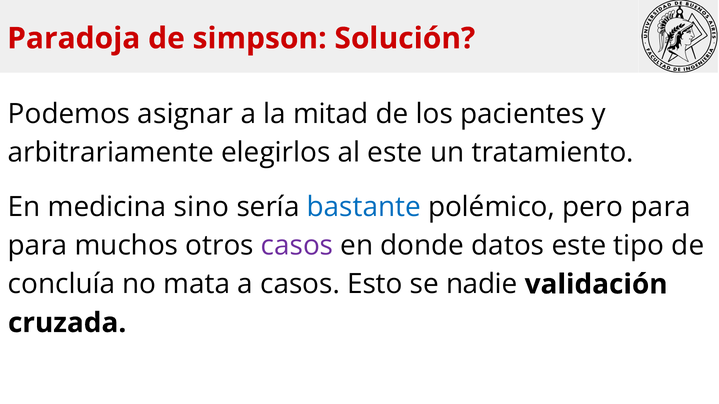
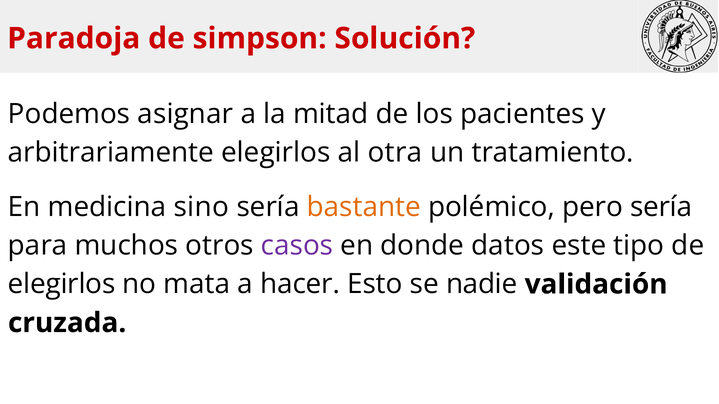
al este: este -> otra (395, 153)
bastante colour: blue -> orange (364, 207)
pero para: para -> sería (661, 207)
concluía: concluía -> elegirlos (62, 285)
a casos: casos -> hacer (300, 285)
